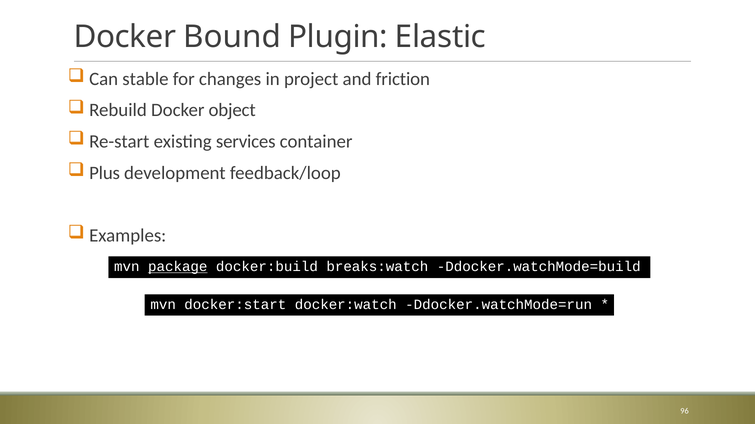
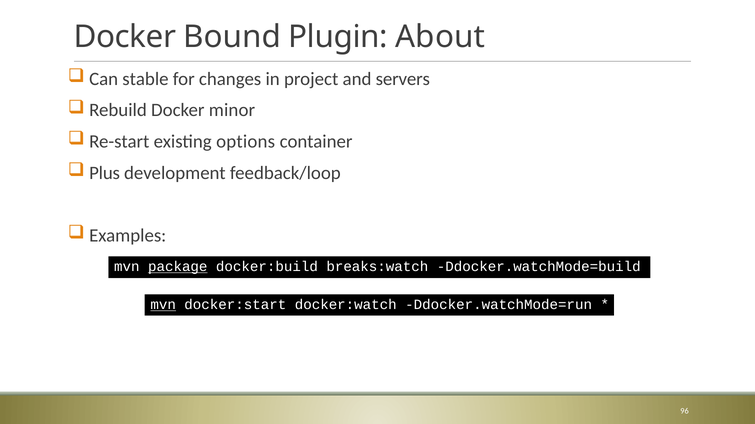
Elastic: Elastic -> About (440, 37)
friction: friction -> servers (403, 79)
object: object -> minor (232, 110)
services: services -> options (246, 142)
mvn underline: none -> present (163, 305)
